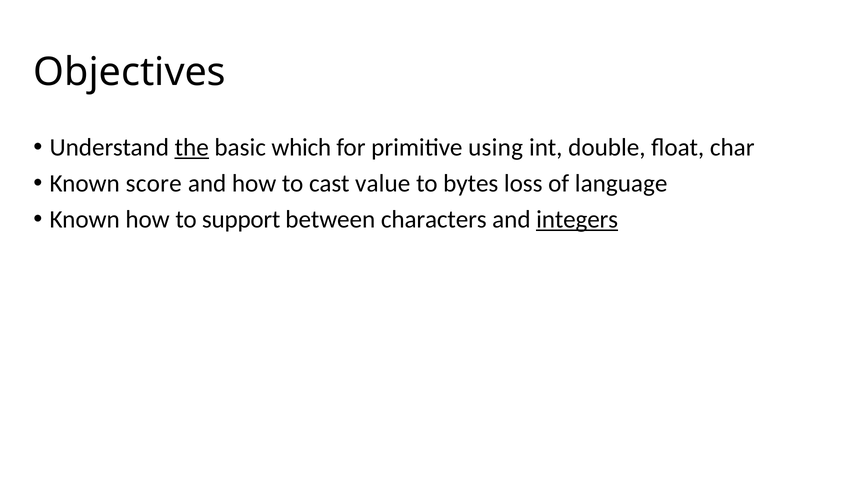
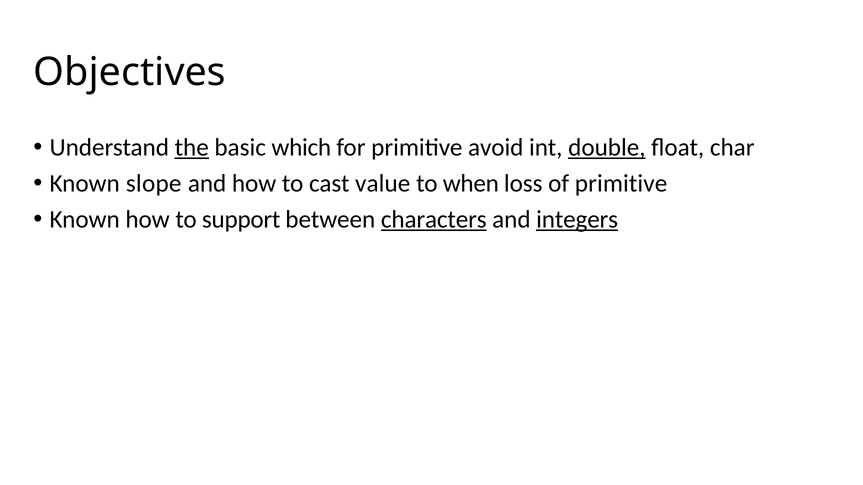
using: using -> avoid (496, 147)
double underline: none -> present (607, 147)
score: score -> slope (154, 184)
bytes: bytes -> when (471, 184)
of language: language -> primitive (621, 184)
characters underline: none -> present (434, 220)
